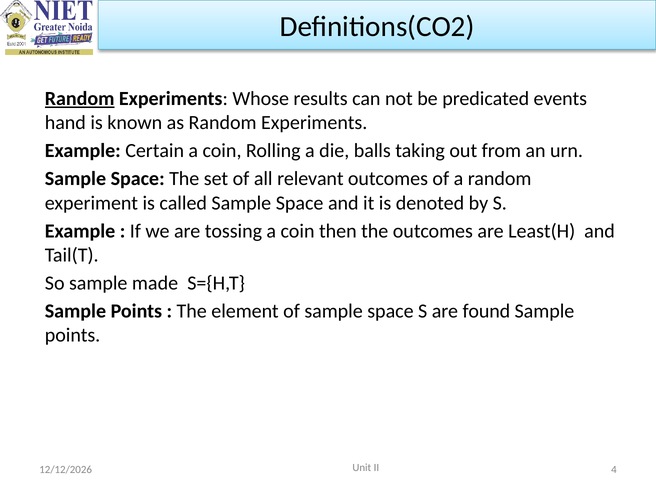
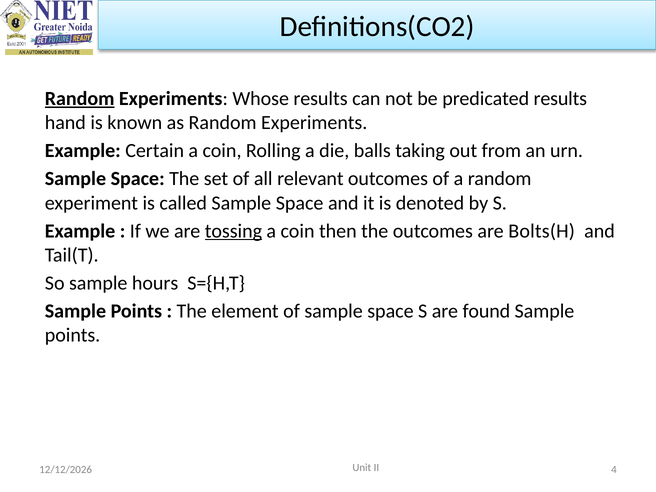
predicated events: events -> results (560, 99)
tossing underline: none -> present (233, 231)
Least(H: Least(H -> Bolts(H (542, 231)
made: made -> hours (155, 283)
